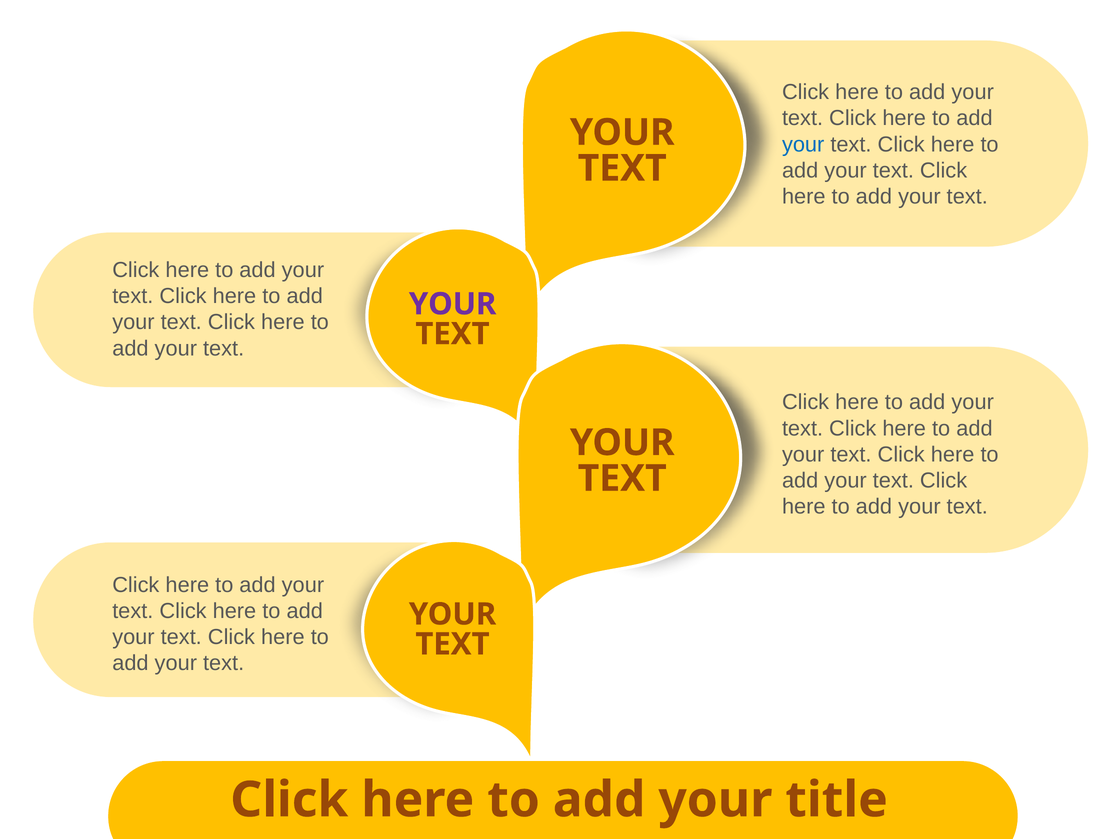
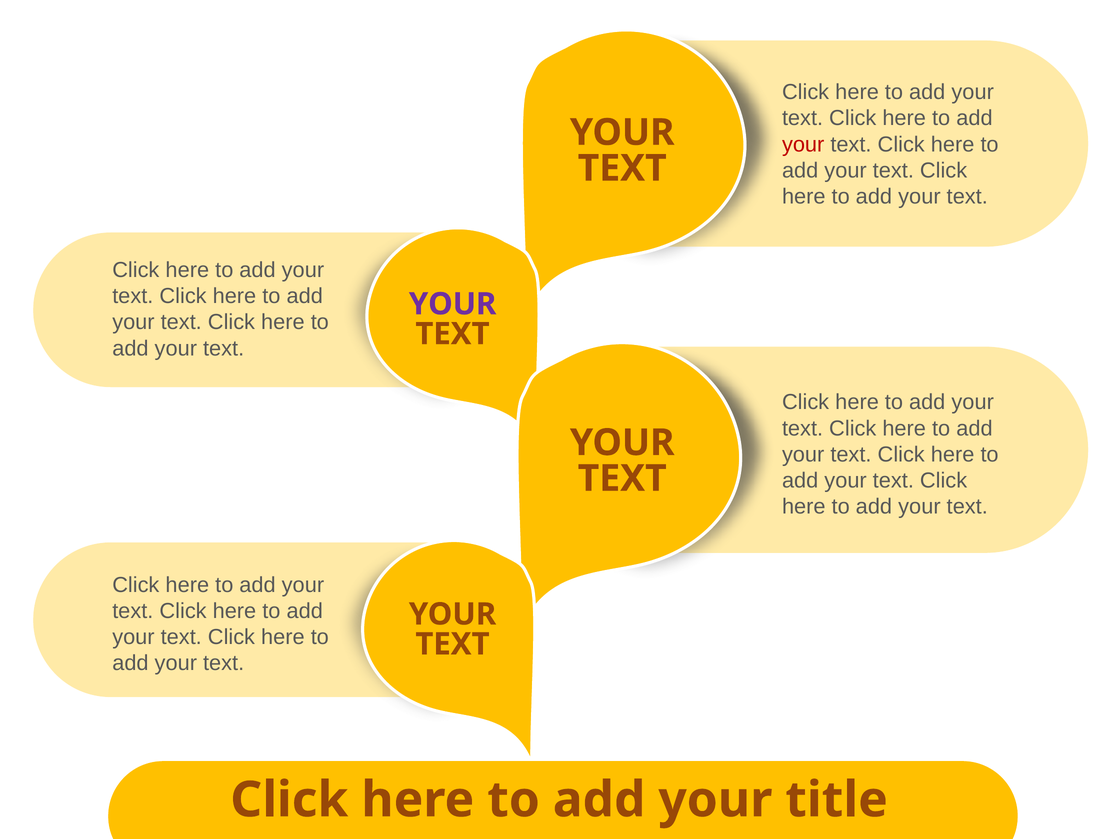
your colour: blue -> red (803, 144)
